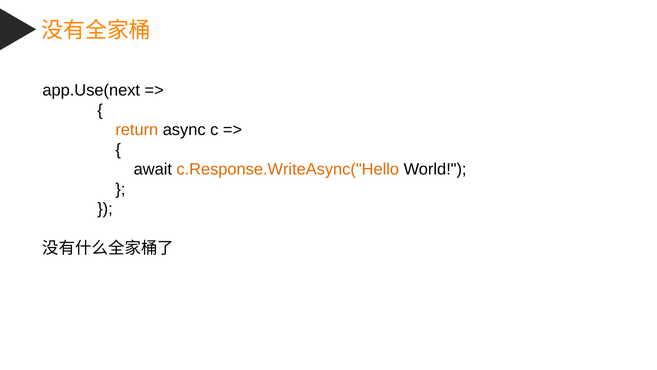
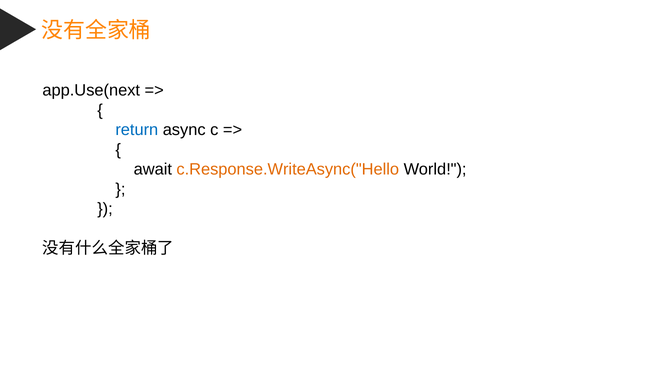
return colour: orange -> blue (137, 130)
